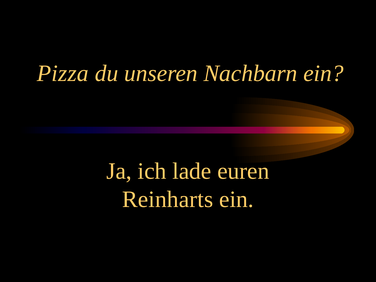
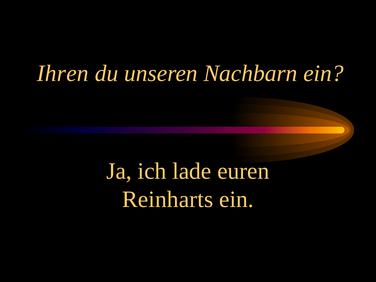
Pizza: Pizza -> Ihren (63, 73)
